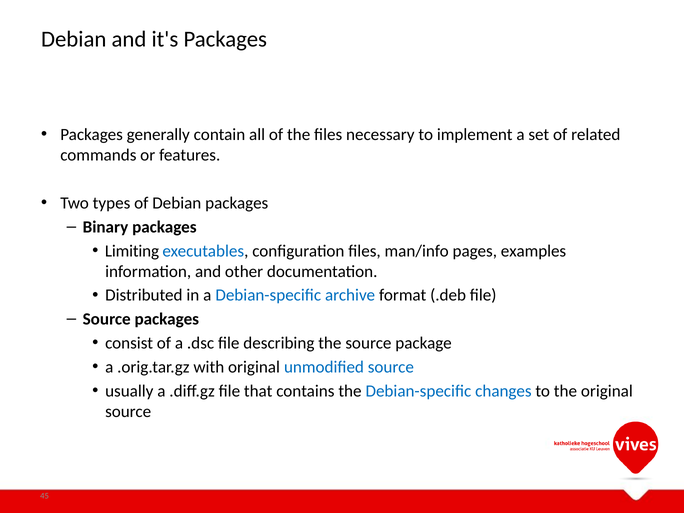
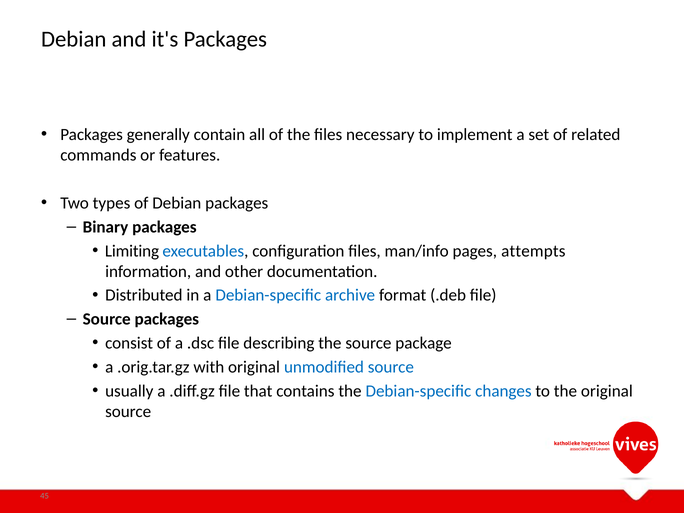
examples: examples -> attempts (533, 251)
